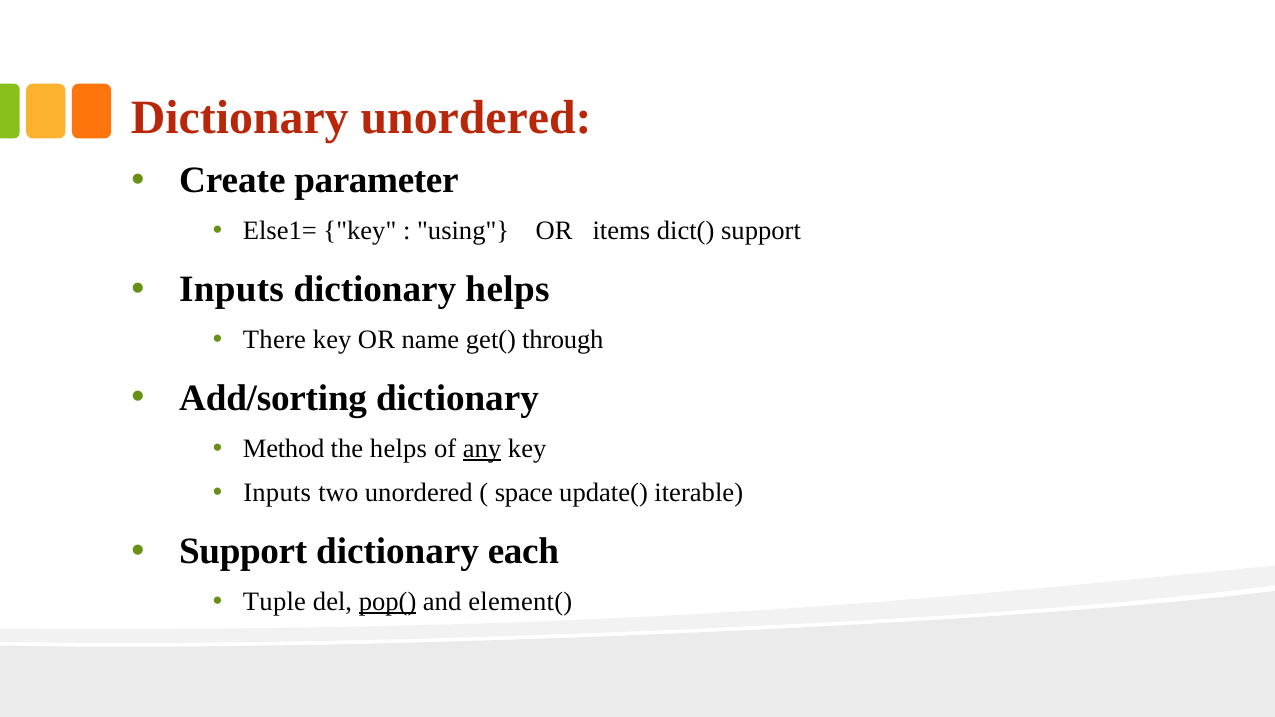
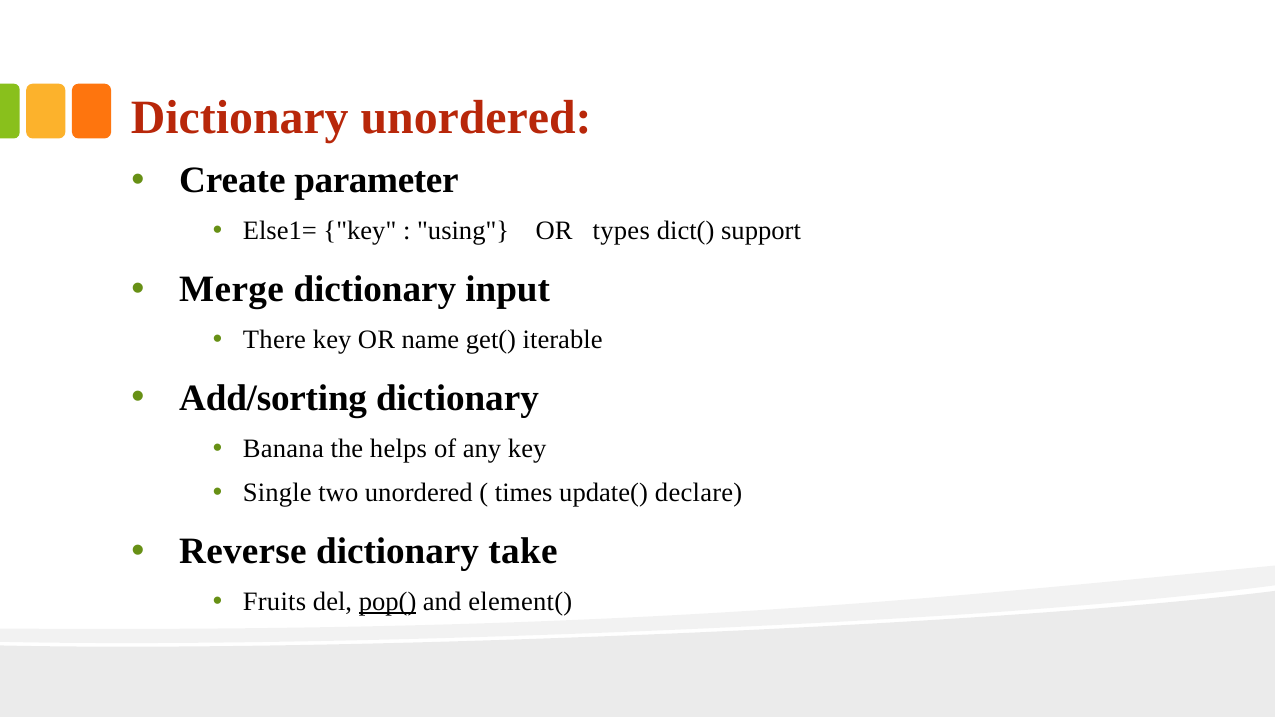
items: items -> types (621, 231)
Inputs: Inputs -> Merge (232, 289)
dictionary helps: helps -> input (508, 289)
through: through -> iterable (563, 340)
Method: Method -> Banana (283, 449)
any underline: present -> none (482, 449)
Inputs: Inputs -> Single (277, 493)
space: space -> times (524, 493)
iterable: iterable -> declare (699, 493)
Support: Support -> Reverse (243, 551)
each: each -> take (523, 551)
Tuple: Tuple -> Fruits (274, 602)
